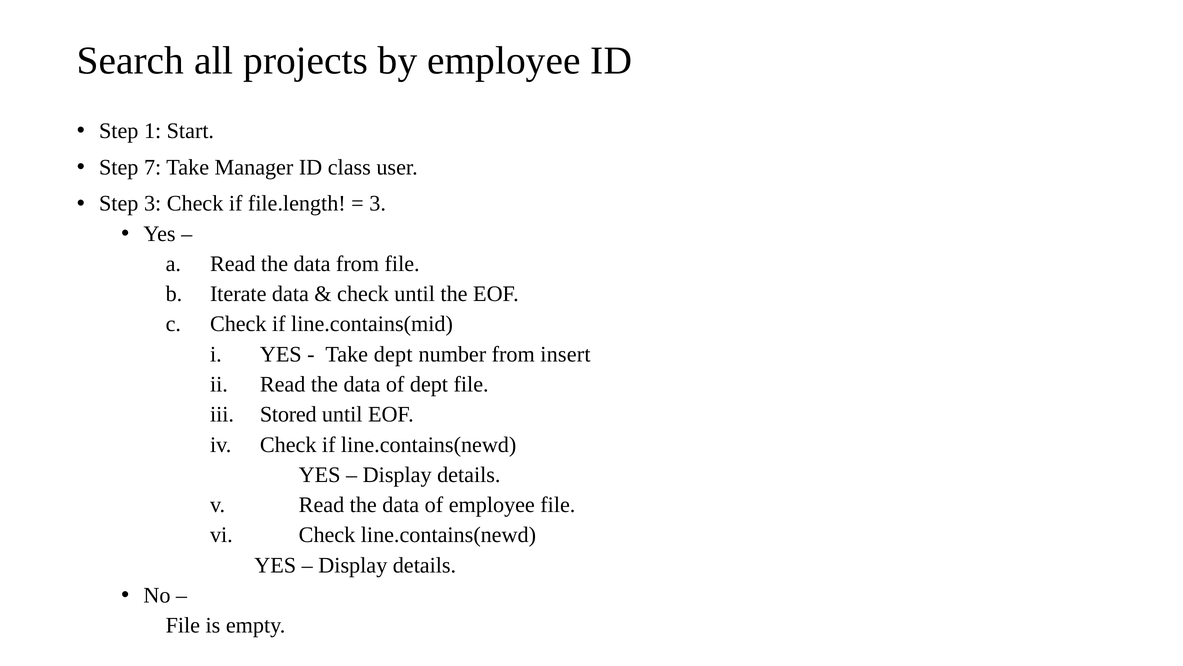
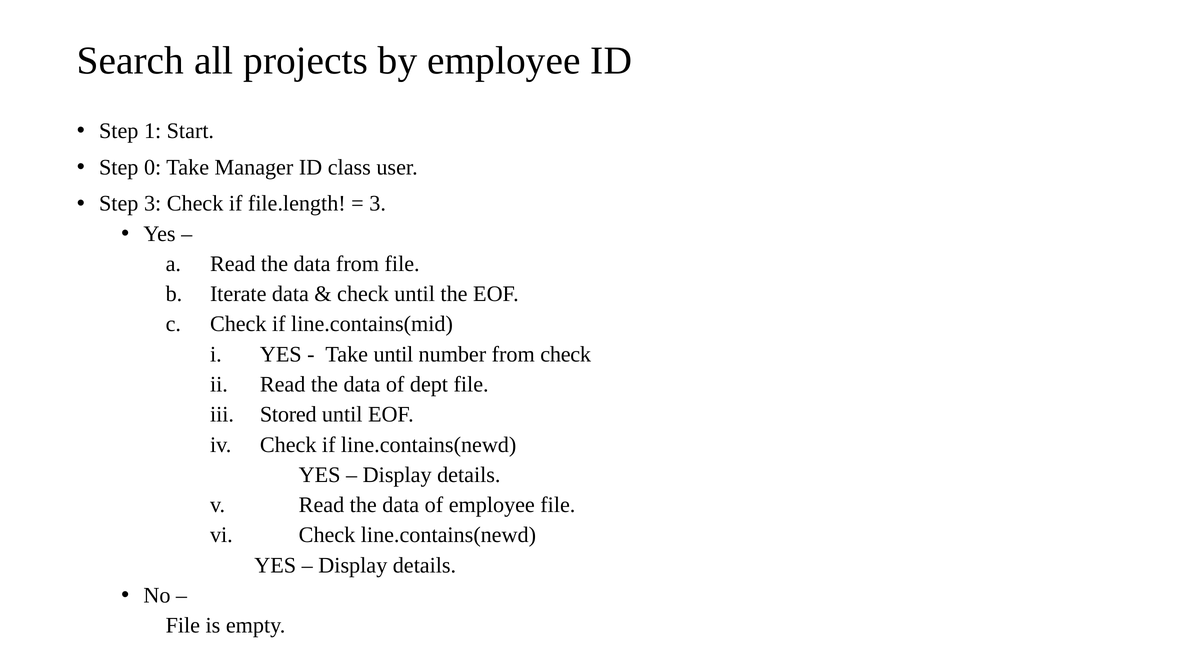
7: 7 -> 0 (153, 167)
Take dept: dept -> until (393, 354)
from insert: insert -> check (566, 354)
